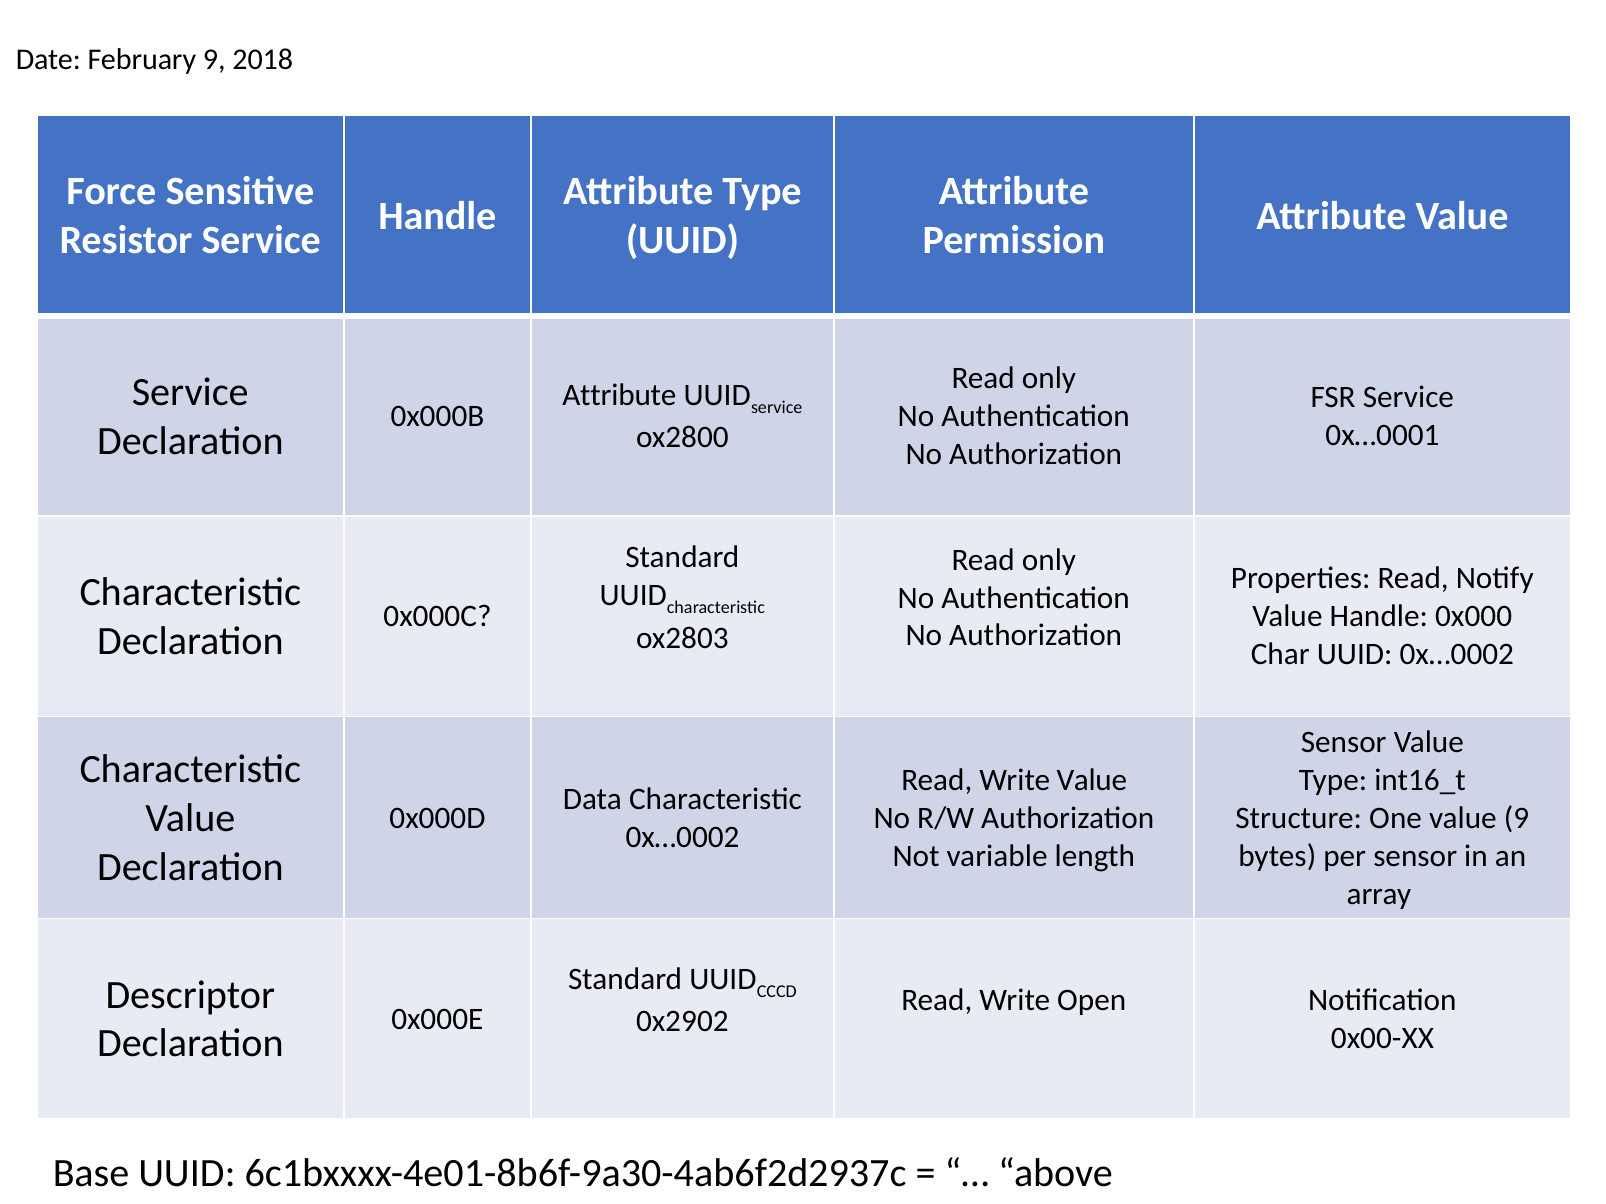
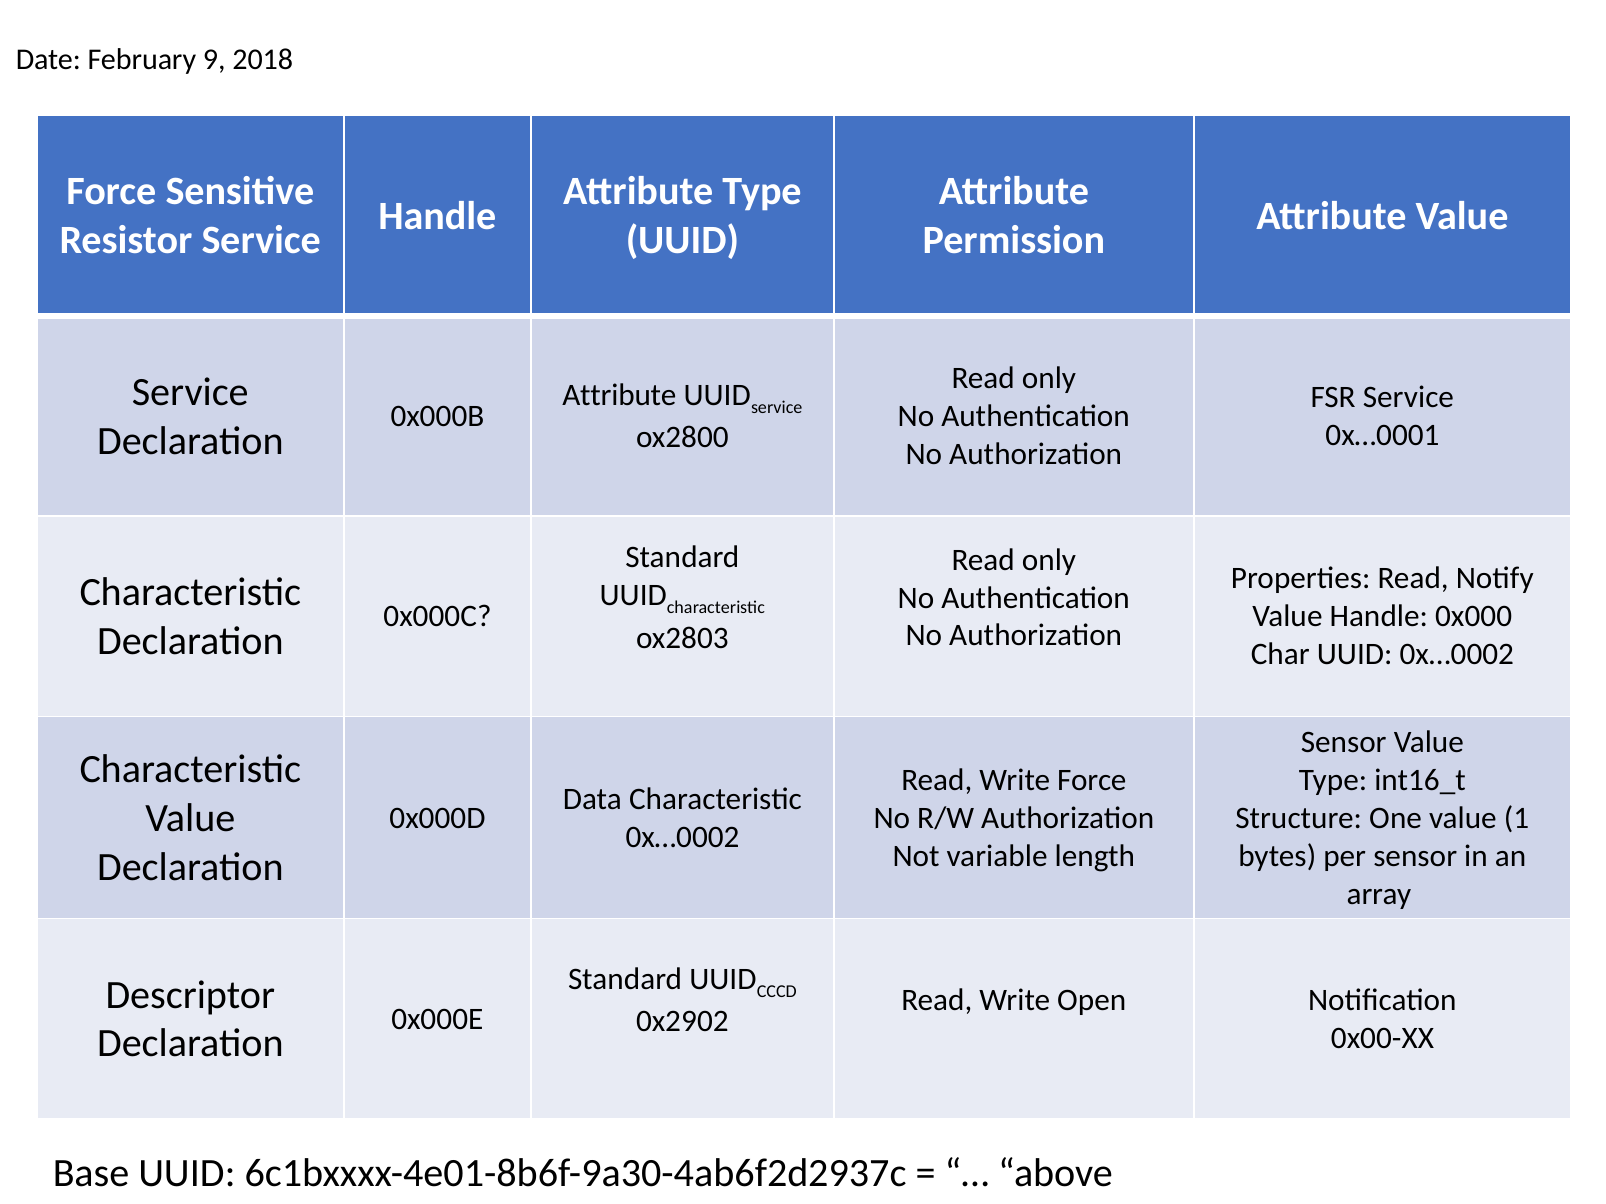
Write Value: Value -> Force (1092, 780)
value 9: 9 -> 1 (1516, 818)
